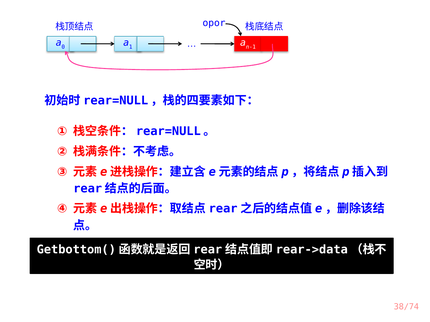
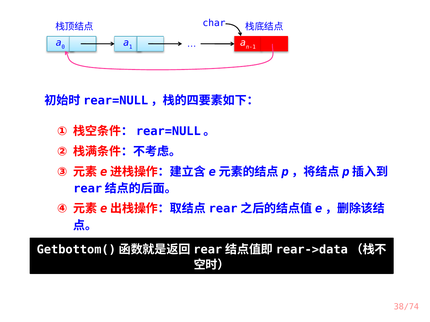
opor: opor -> char (214, 23)
